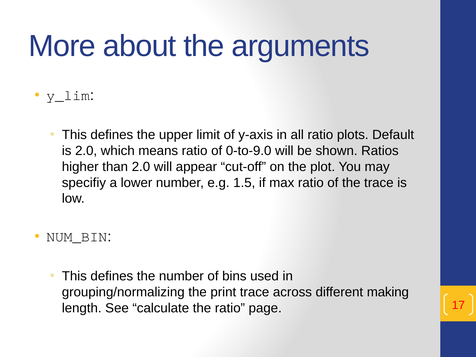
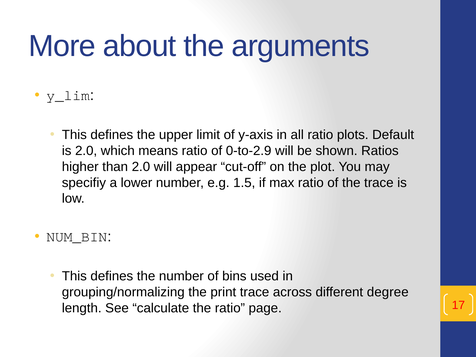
0-to-9.0: 0-to-9.0 -> 0-to-2.9 (249, 151)
making: making -> degree (388, 292)
